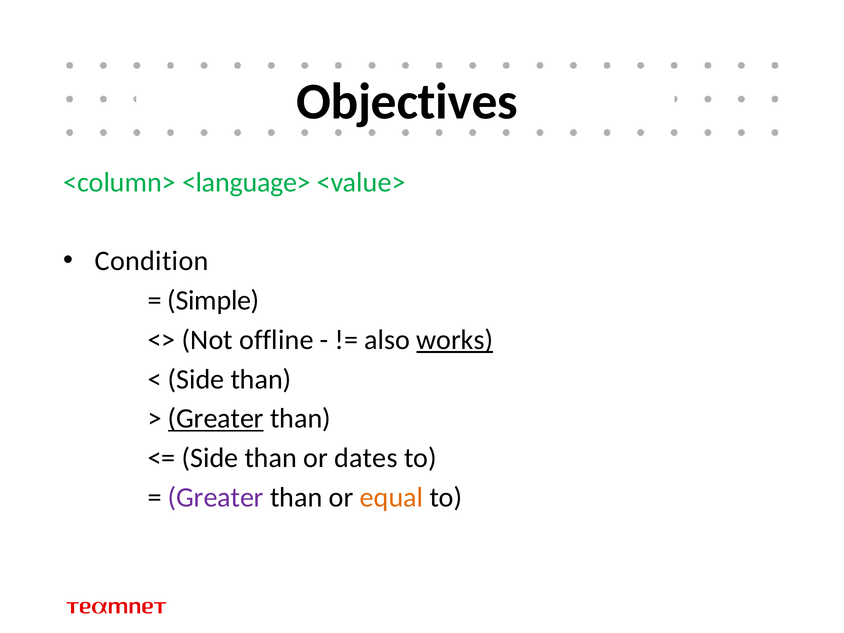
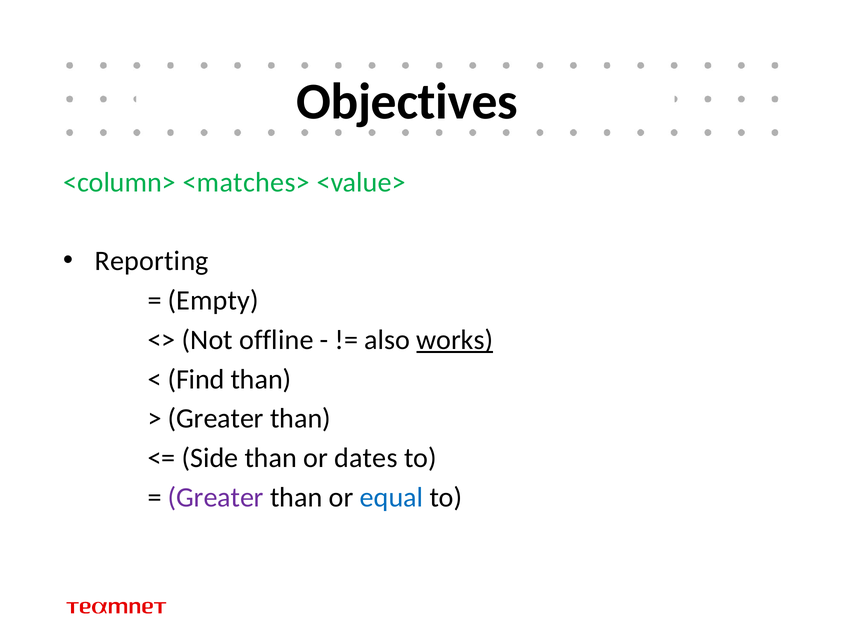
<language>: <language> -> <matches> (246, 182)
Condition: Condition -> Reporting (152, 261)
Simple: Simple -> Empty (213, 301)
Side: Side -> Find (196, 379)
Greater underline: present -> none (216, 419)
equal colour: orange -> blue (391, 497)
